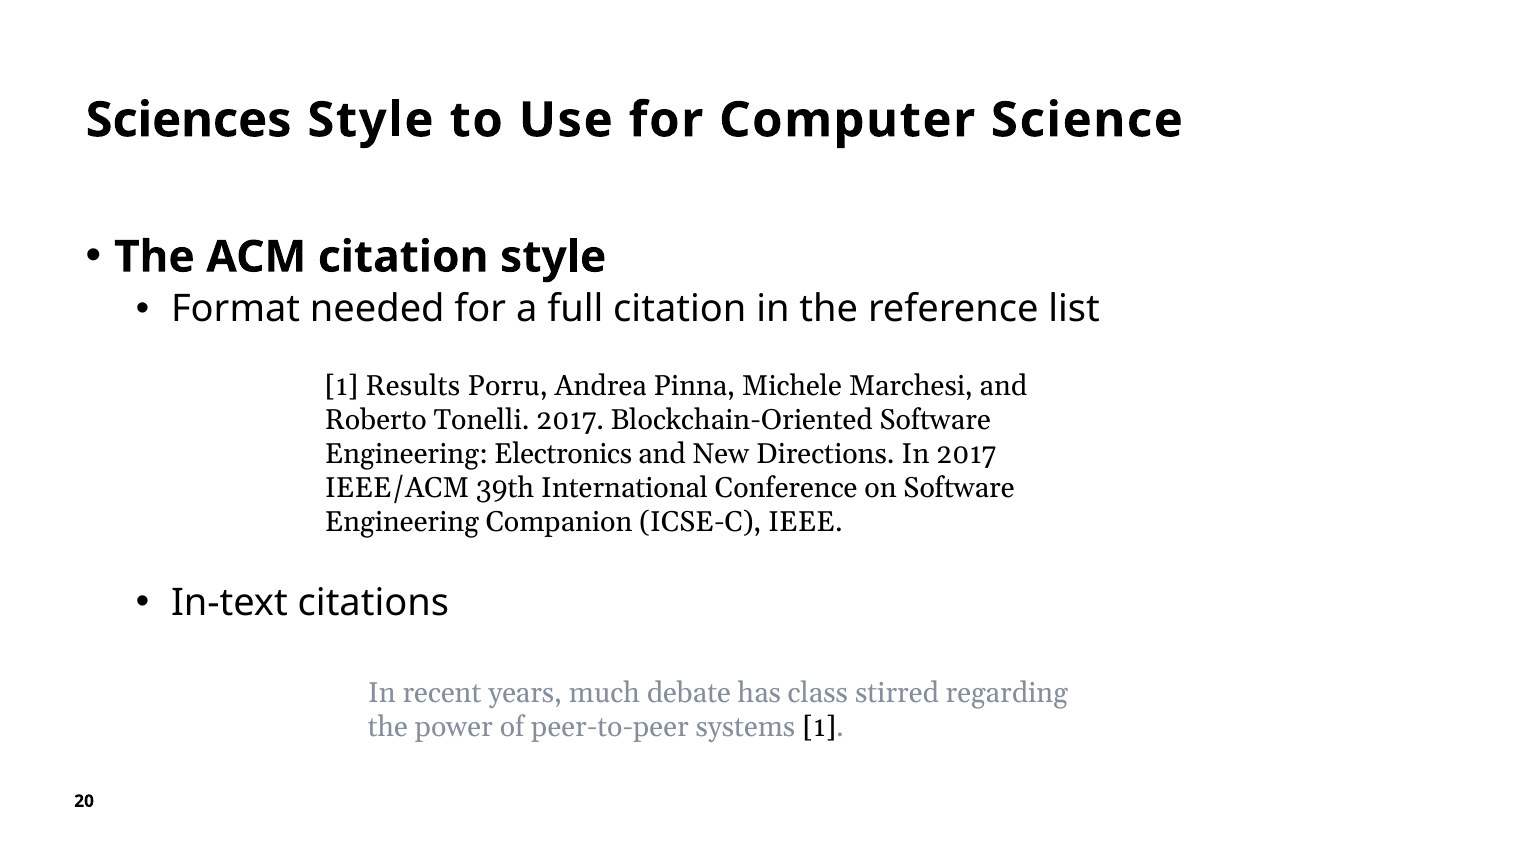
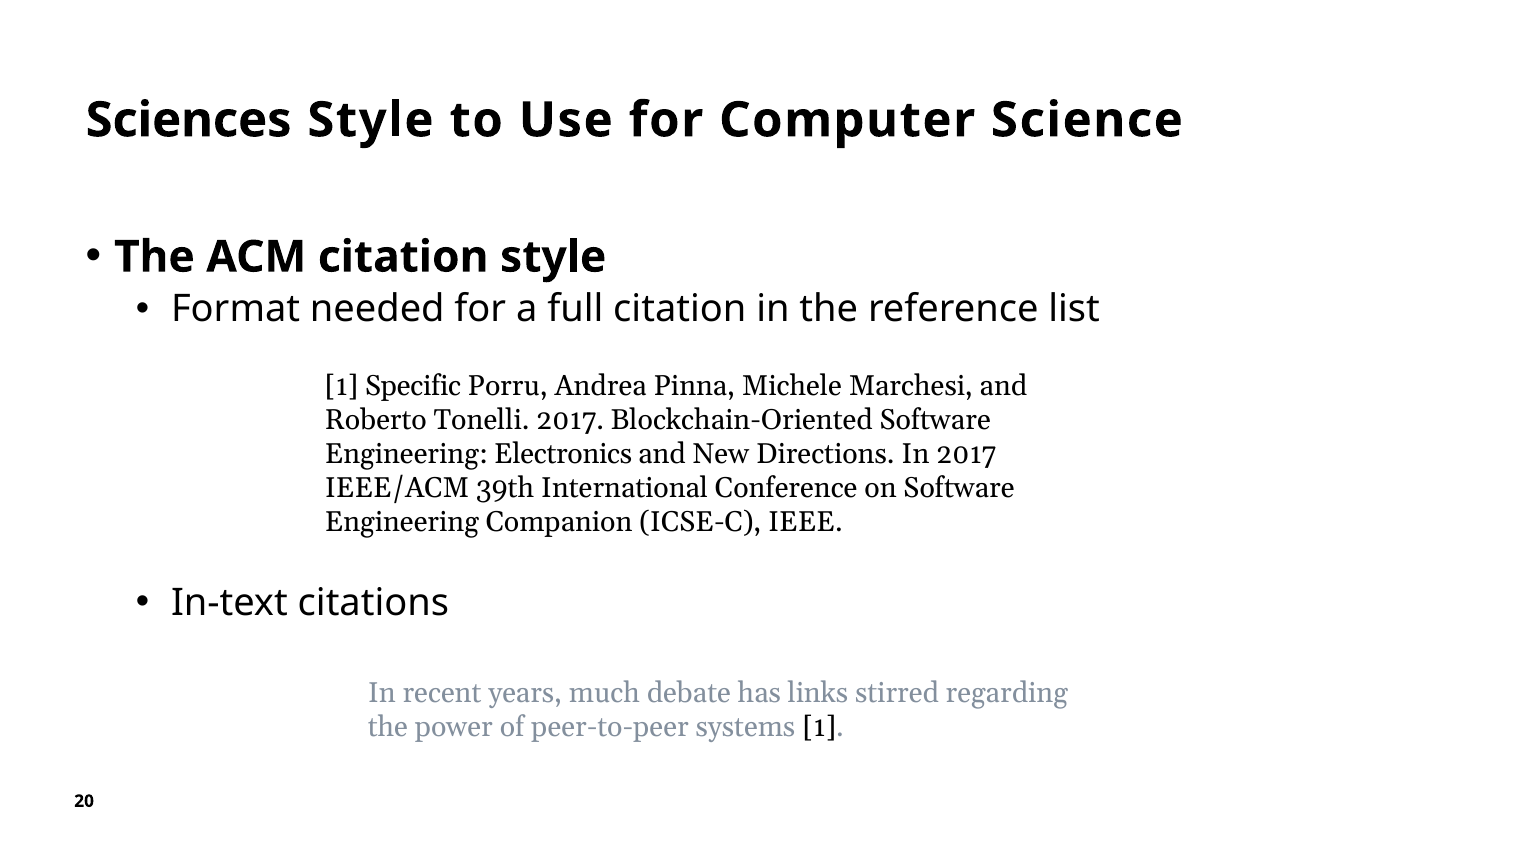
Results: Results -> Specific (413, 386)
class: class -> links (818, 694)
